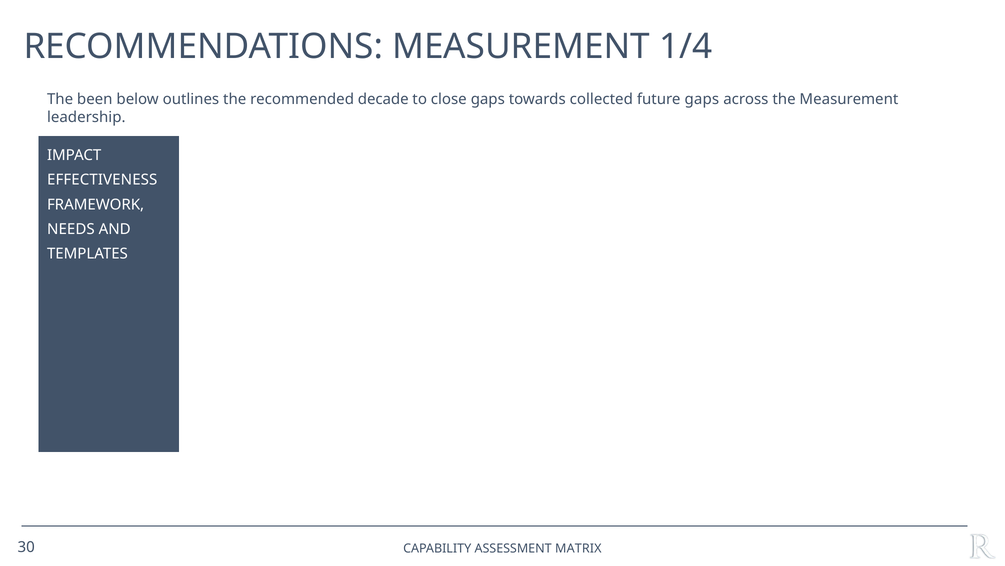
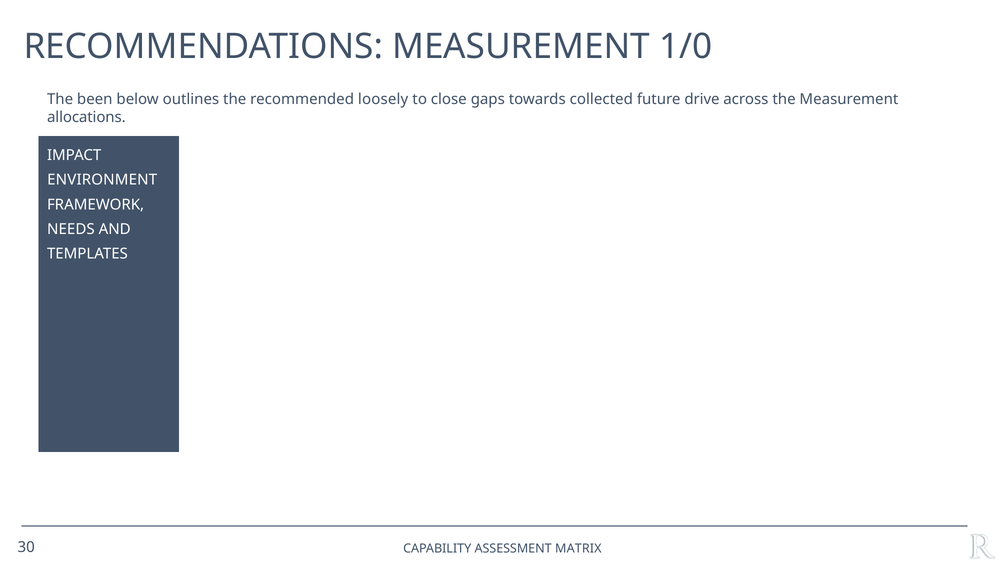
1/4: 1/4 -> 1/0 (686, 46)
decade: decade -> loosely (383, 99)
future gaps: gaps -> drive (702, 99)
leadership: leadership -> allocations (86, 117)
EFFECTIVENESS: EFFECTIVENESS -> ENVIRONMENT (102, 180)
